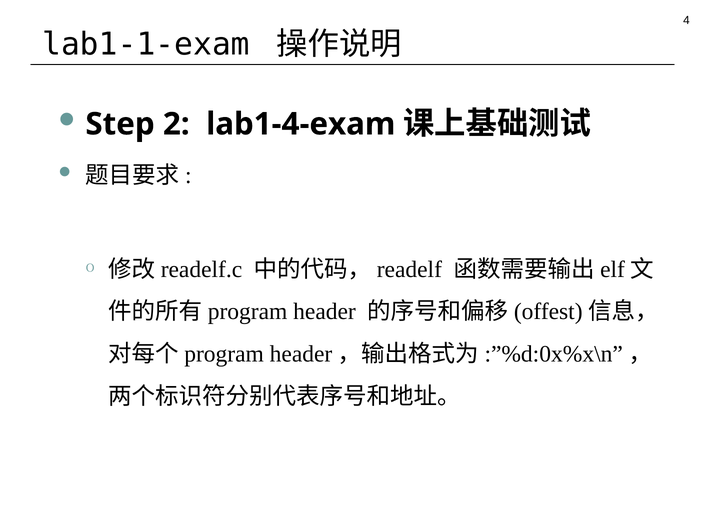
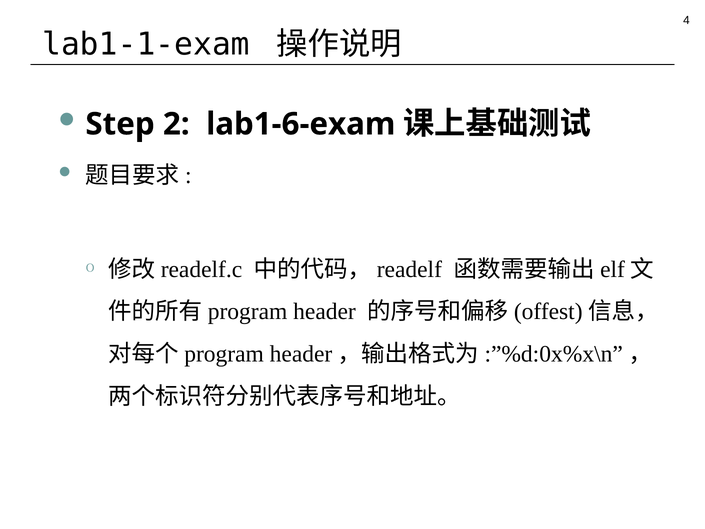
lab1-4-exam: lab1-4-exam -> lab1-6-exam (301, 124)
